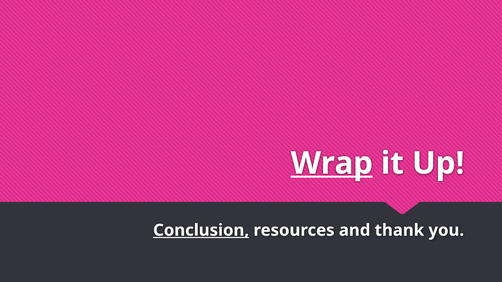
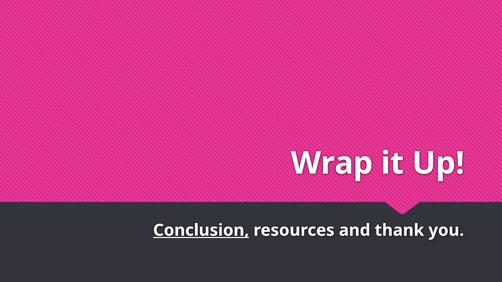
Wrap underline: present -> none (332, 163)
